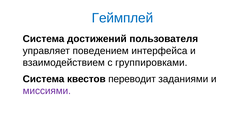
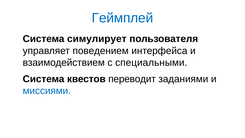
достижений: достижений -> симулирует (97, 39)
группировками: группировками -> специальными (151, 63)
миссиями colour: purple -> blue (47, 91)
